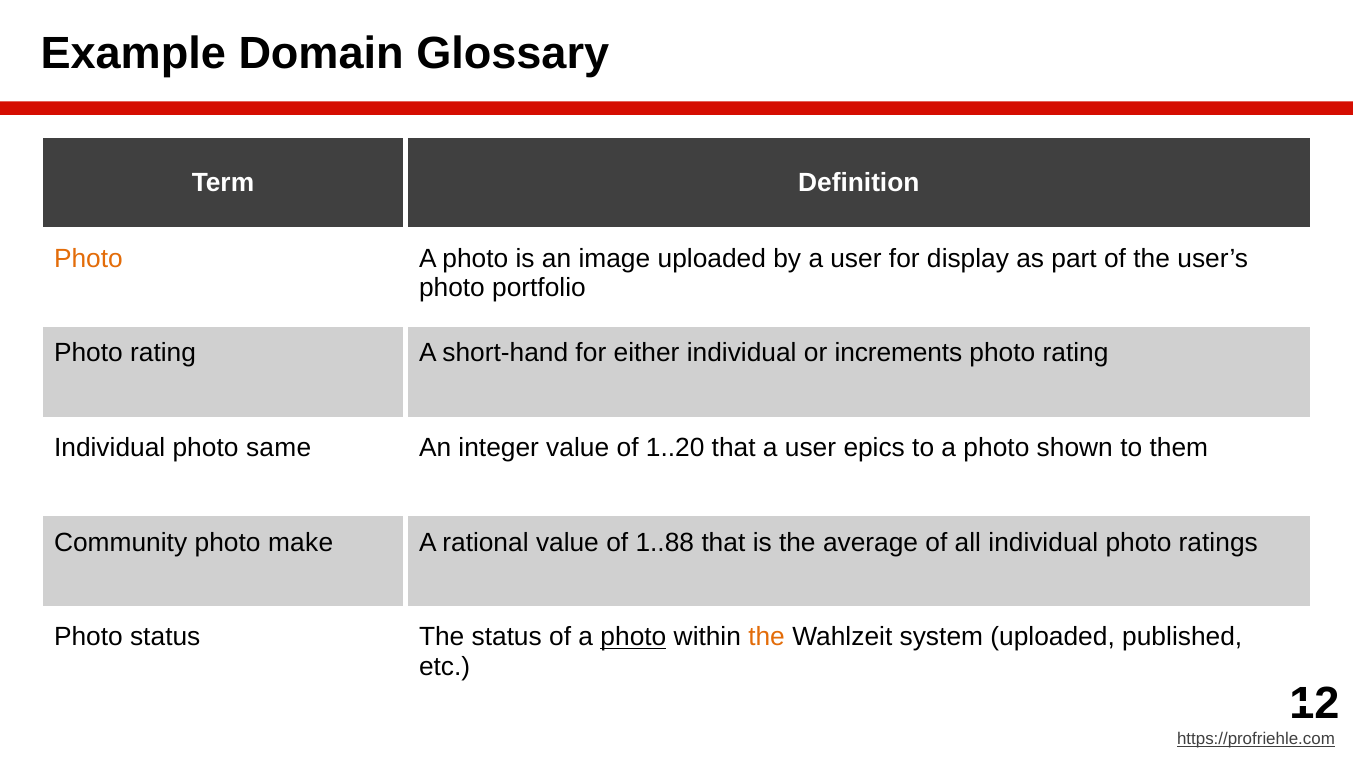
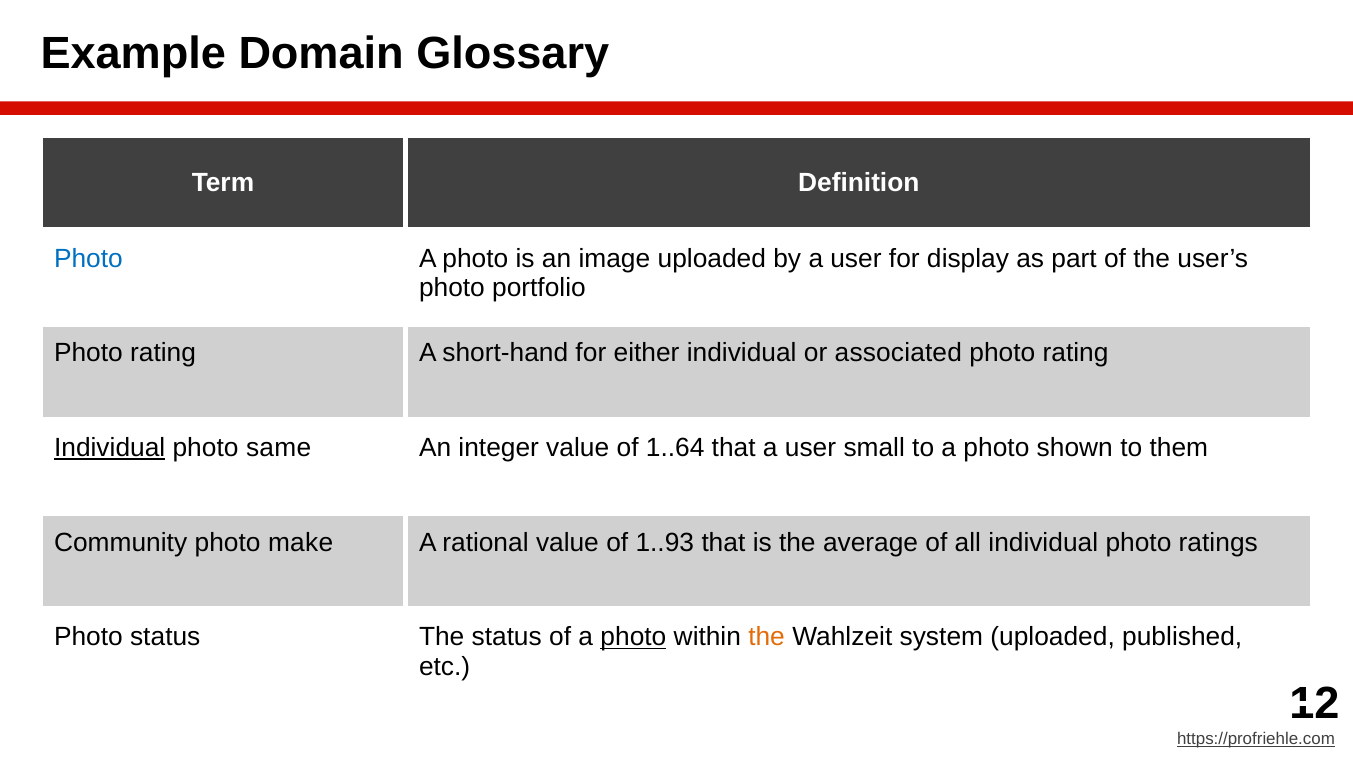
Photo colour: orange -> blue (88, 259)
increments: increments -> associated (898, 353)
Individual underline: none -> present (110, 448)
1..20: 1..20 -> 1..64 (675, 448)
epics: epics -> small (874, 448)
1..88: 1..88 -> 1..93 (665, 543)
